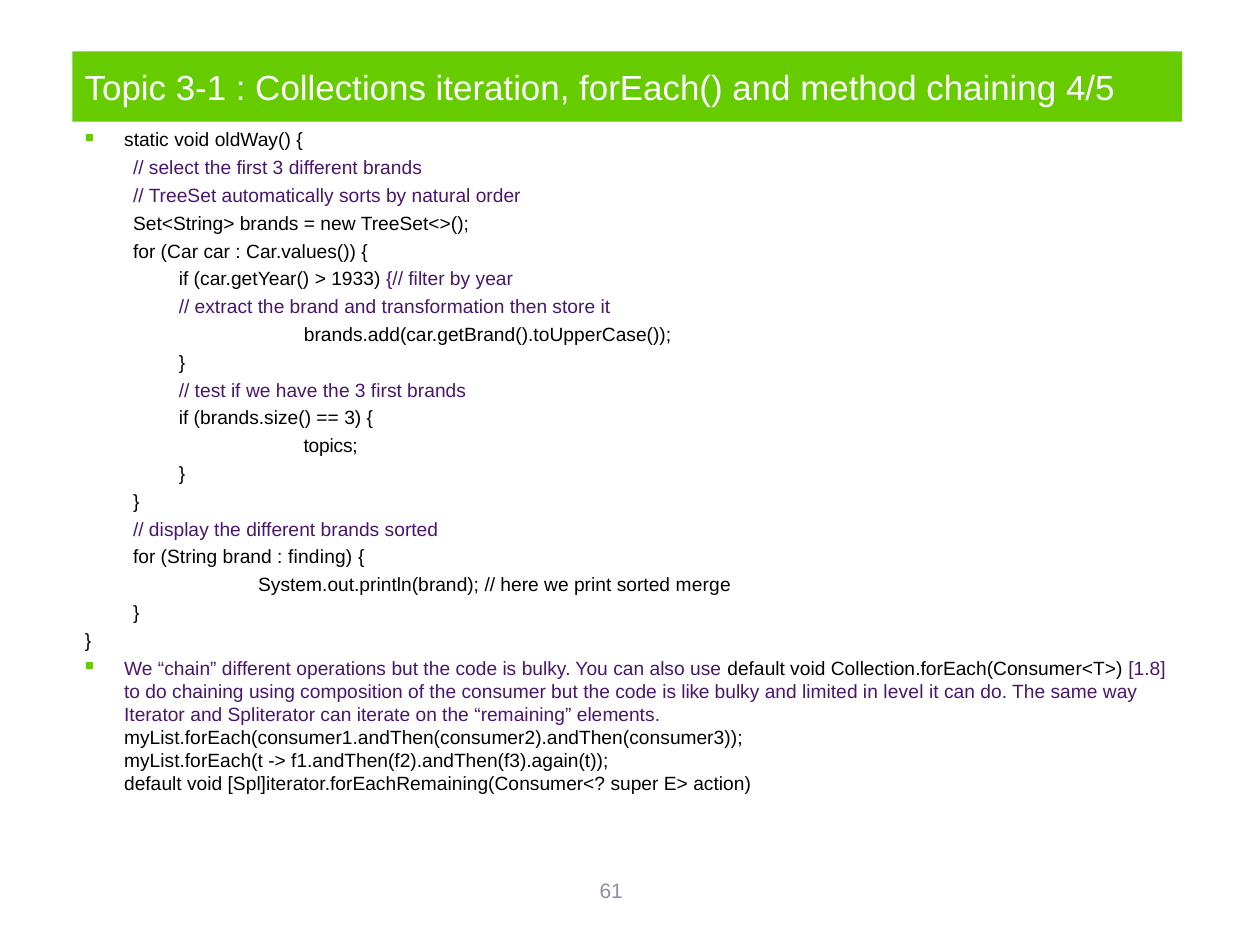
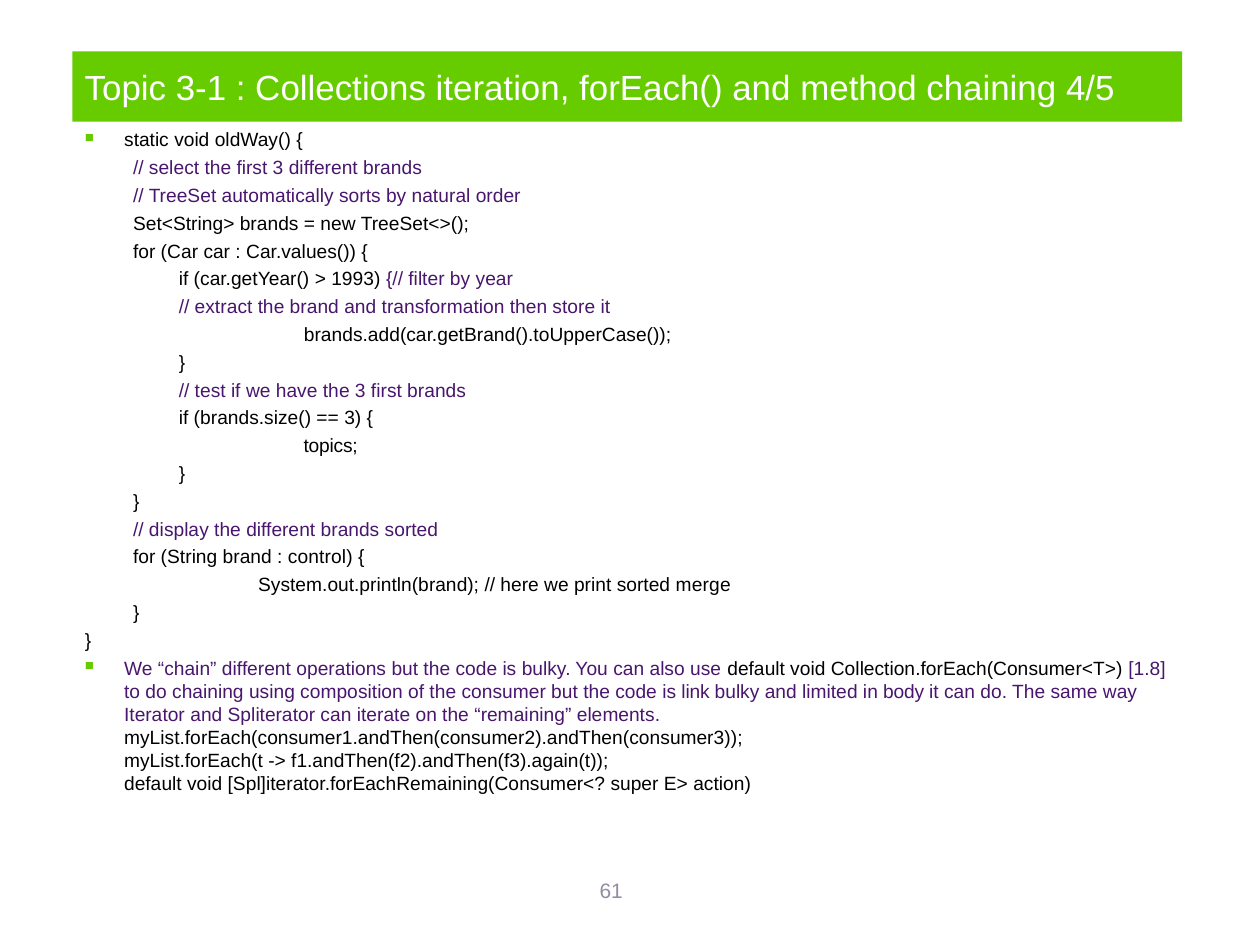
1933: 1933 -> 1993 (356, 280)
finding: finding -> control (320, 558)
like: like -> link (696, 692)
level: level -> body (904, 692)
